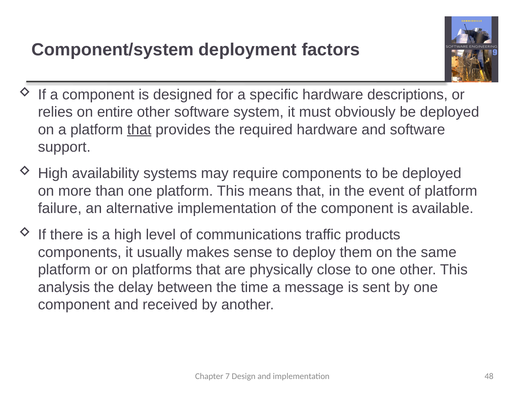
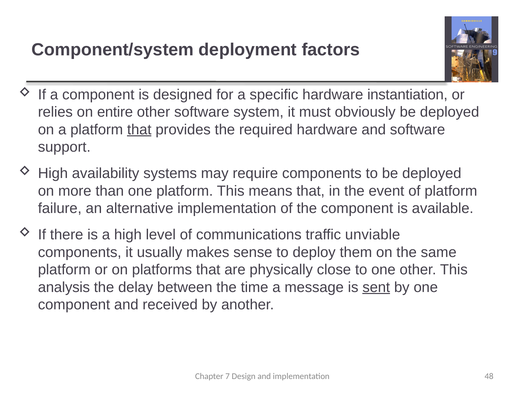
descriptions: descriptions -> instantiation (407, 95)
products: products -> unviable (373, 235)
sent underline: none -> present (376, 287)
